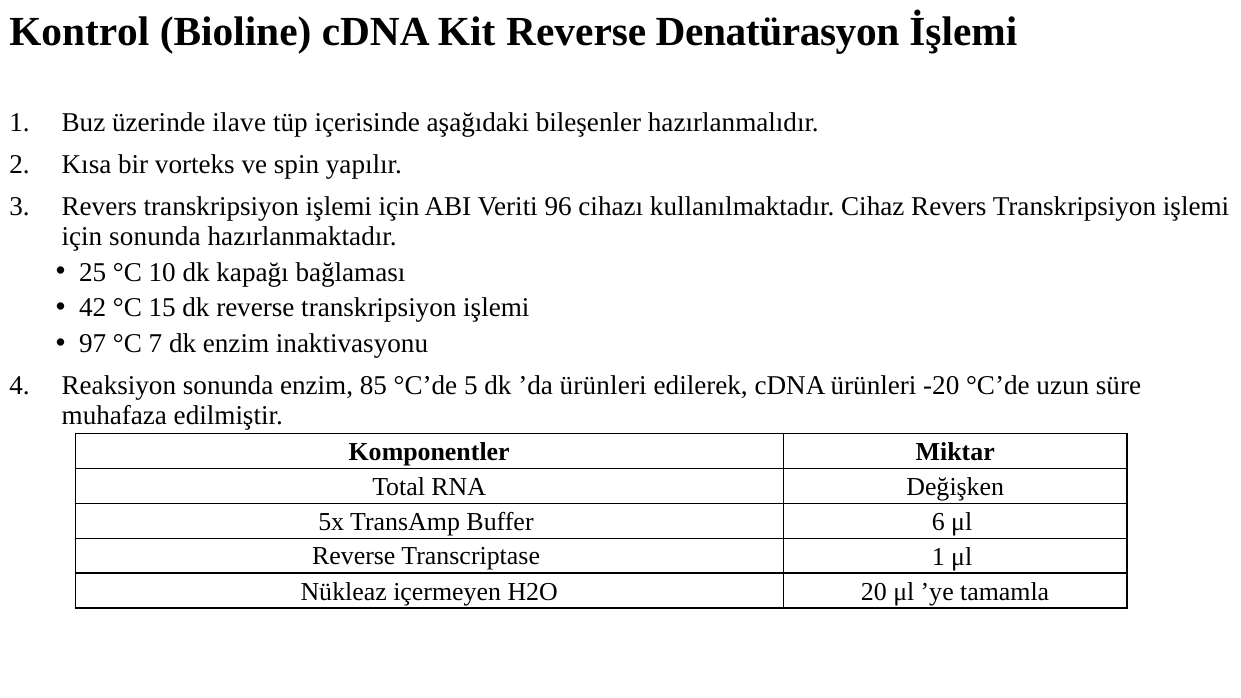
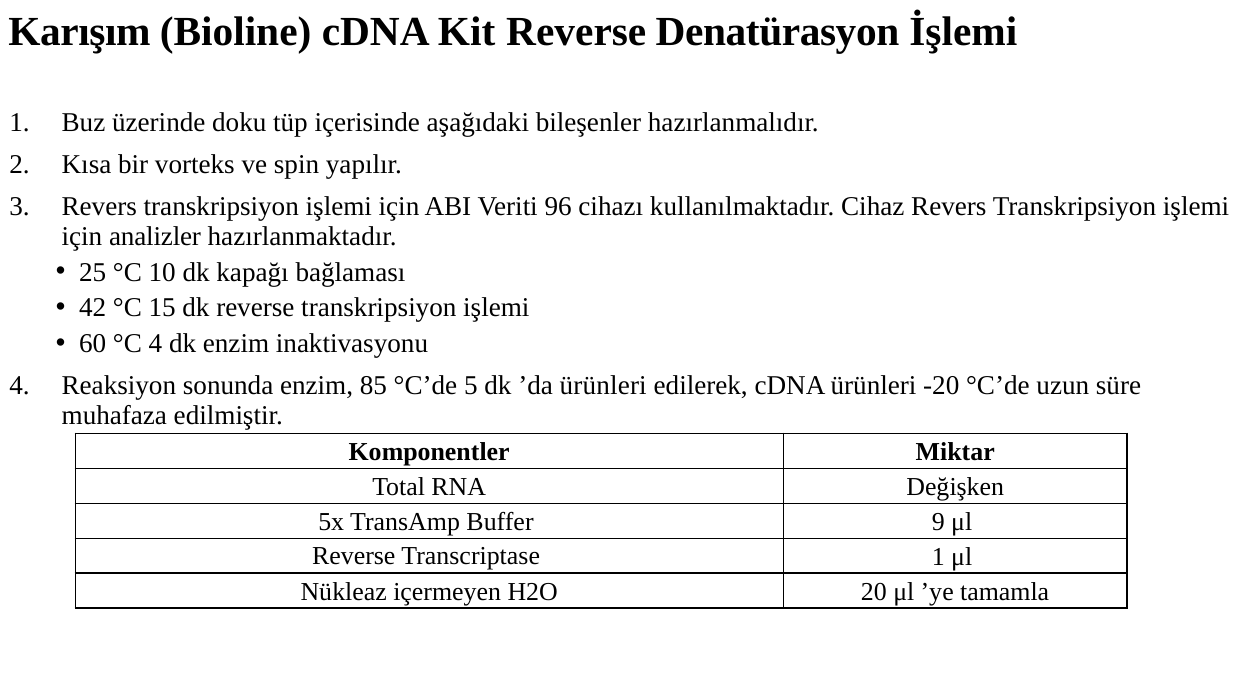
Kontrol: Kontrol -> Karışım (80, 32)
ilave: ilave -> doku (239, 123)
için sonunda: sonunda -> analizler (155, 236)
97: 97 -> 60 (93, 344)
°C 7: 7 -> 4 (155, 344)
6: 6 -> 9 (938, 522)
